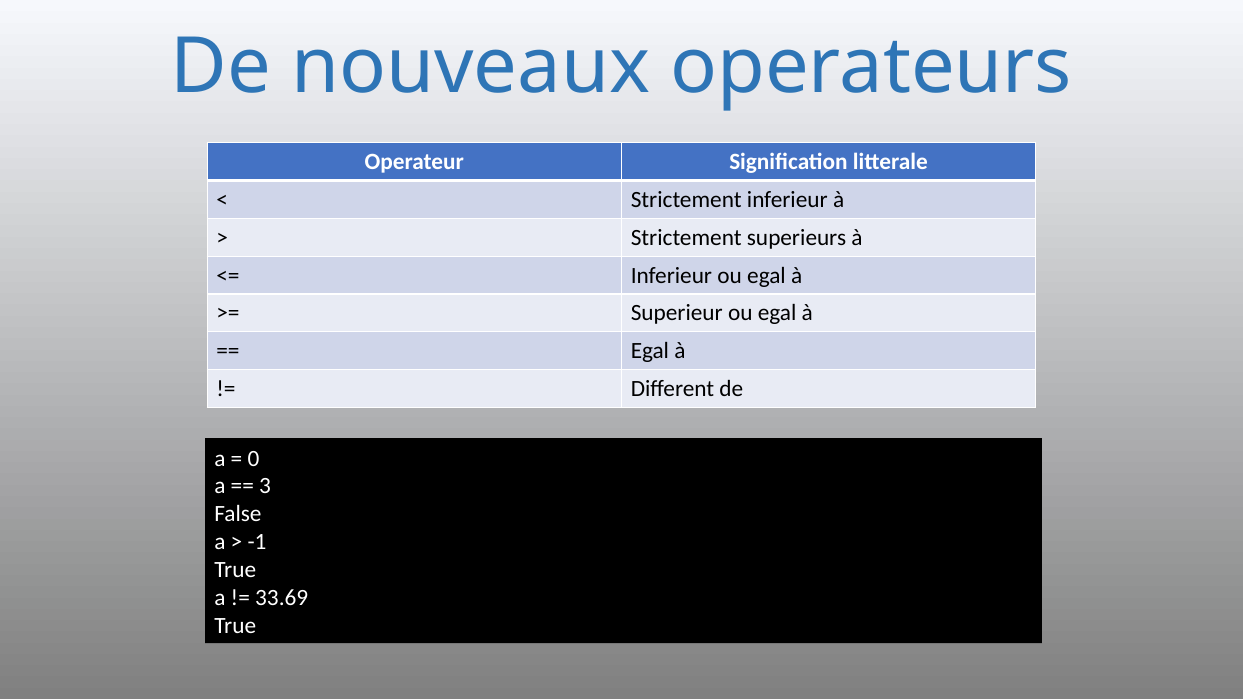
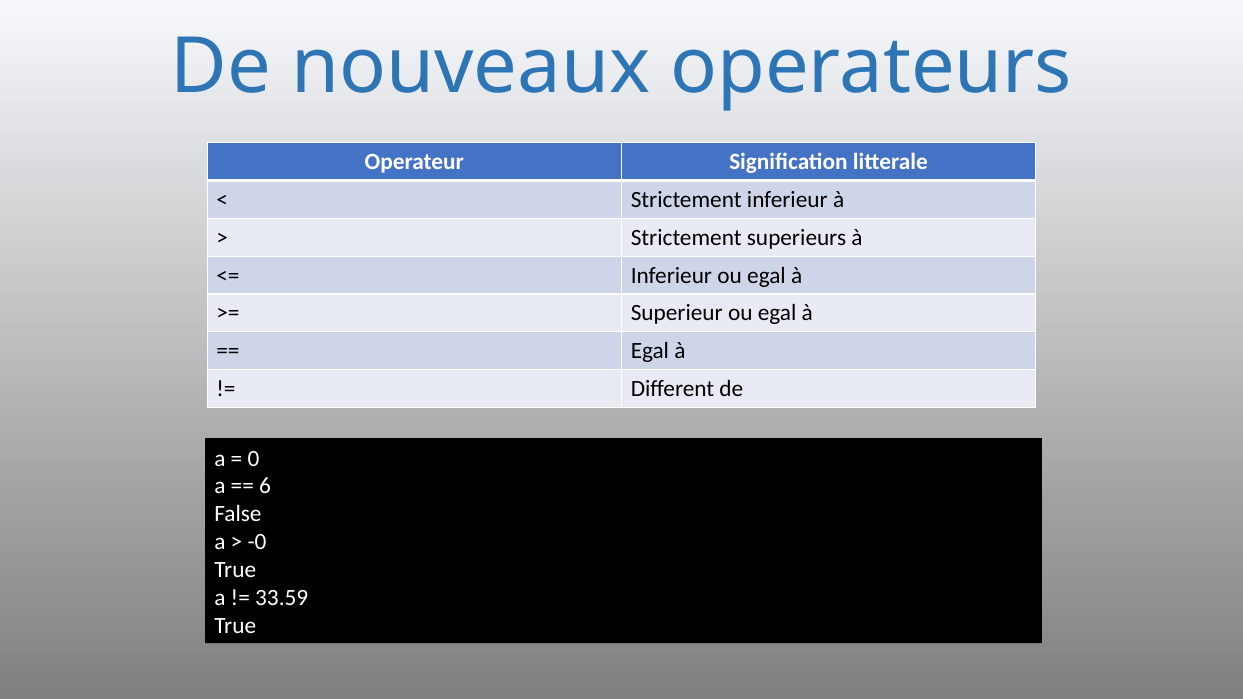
3: 3 -> 6 (265, 486)
-1: -1 -> -0 (257, 542)
33.69: 33.69 -> 33.59 (282, 598)
